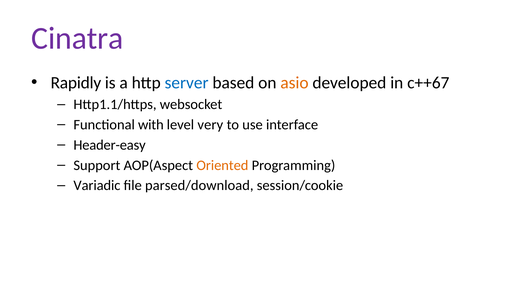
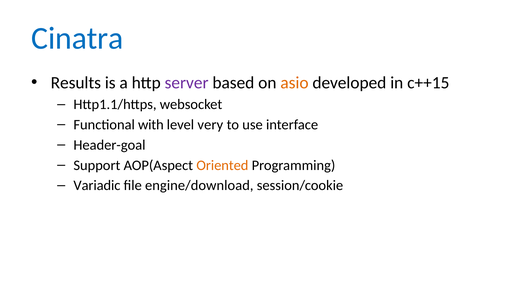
Cinatra colour: purple -> blue (77, 38)
Rapidly: Rapidly -> Results (76, 82)
server colour: blue -> purple (187, 82)
c++67: c++67 -> c++15 (428, 82)
Header-easy: Header-easy -> Header-goal (109, 145)
parsed/download: parsed/download -> engine/download (199, 185)
